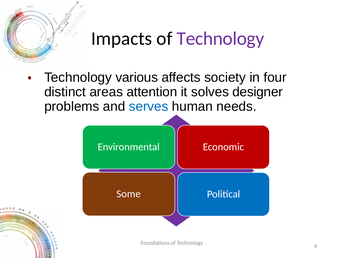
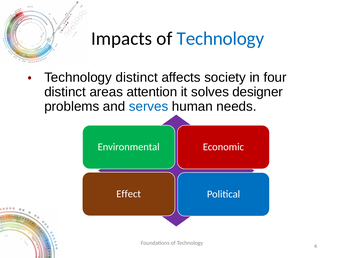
Technology colour: purple -> blue (220, 39)
Technology various: various -> distinct (137, 78)
Some: Some -> Effect (129, 194)
